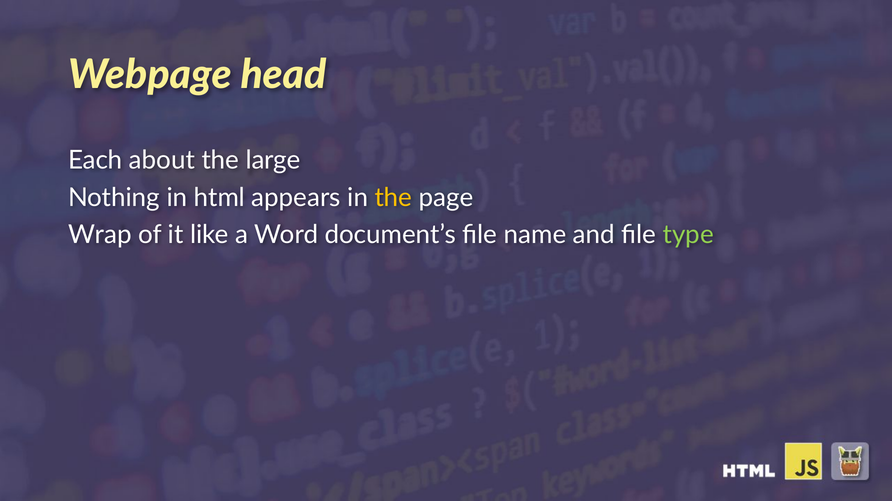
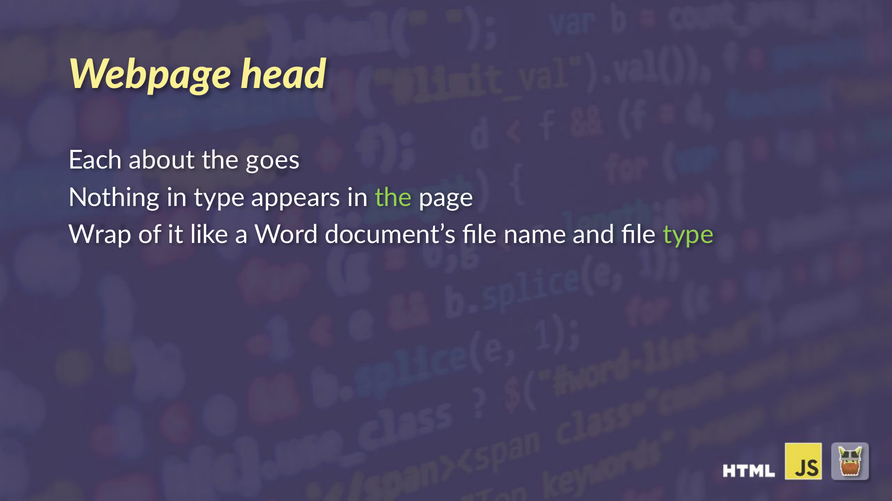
large: large -> goes (273, 161)
in html: html -> type (219, 198)
the colour: yellow -> light green (393, 198)
